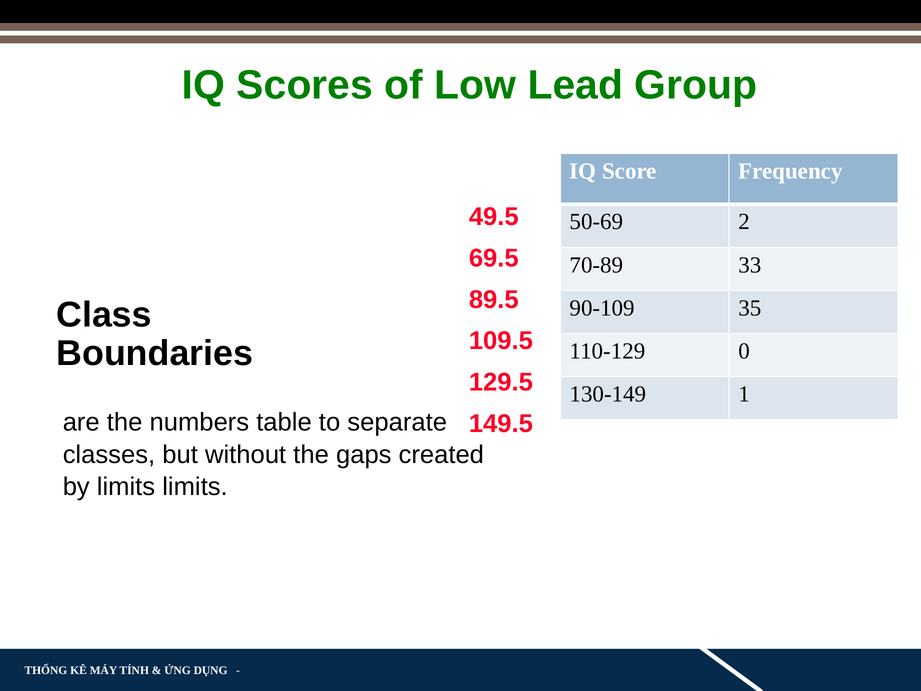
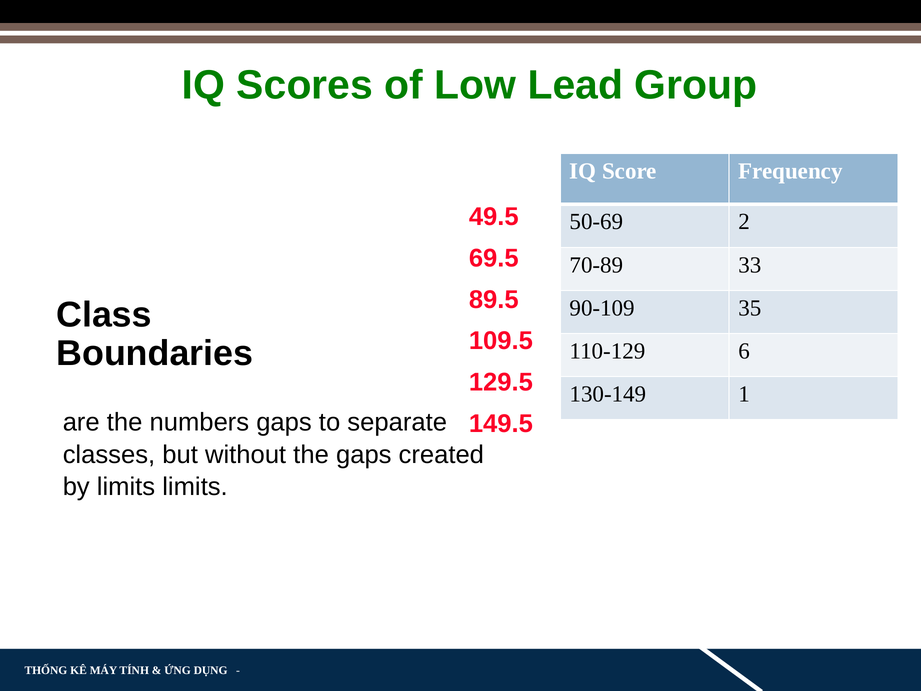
0: 0 -> 6 (744, 351)
numbers table: table -> gaps (284, 422)
